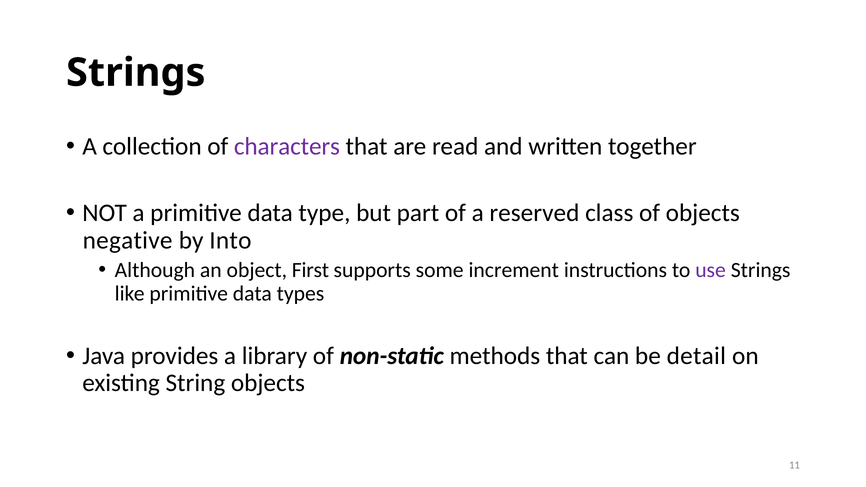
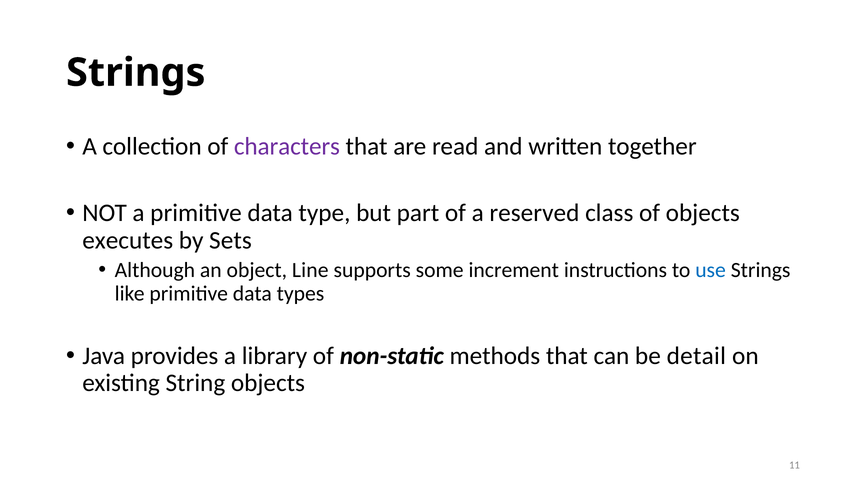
negative: negative -> executes (128, 240)
Into: Into -> Sets (230, 240)
First: First -> Line (310, 270)
use colour: purple -> blue (711, 270)
